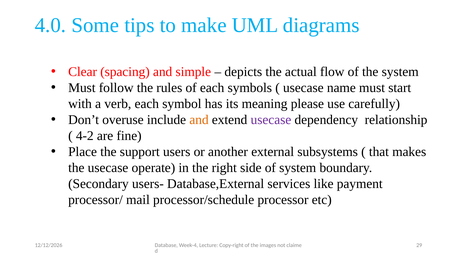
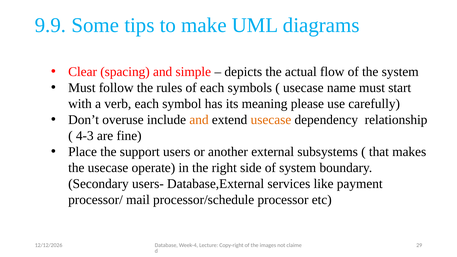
4.0: 4.0 -> 9.9 (51, 25)
usecase colour: purple -> orange (271, 120)
4-2: 4-2 -> 4-3 (85, 136)
